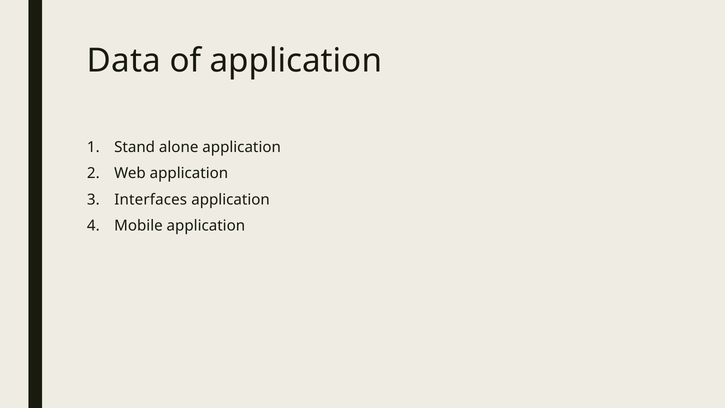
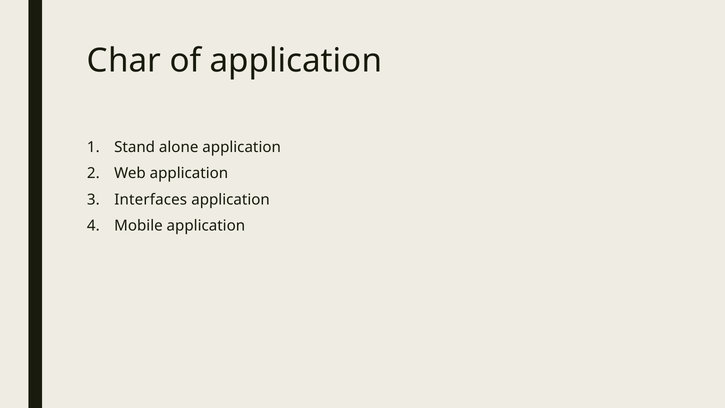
Data: Data -> Char (124, 61)
